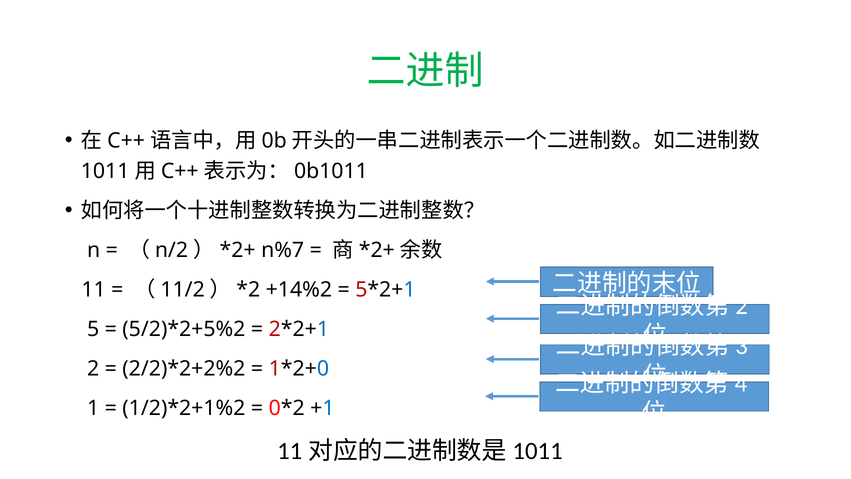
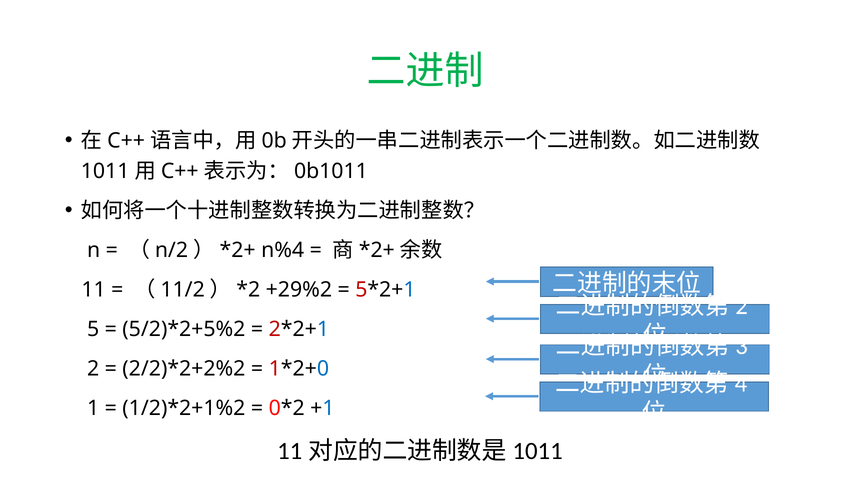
n%7: n%7 -> n%4 (283, 250)
+14%2: +14%2 -> +29%2 (299, 290)
